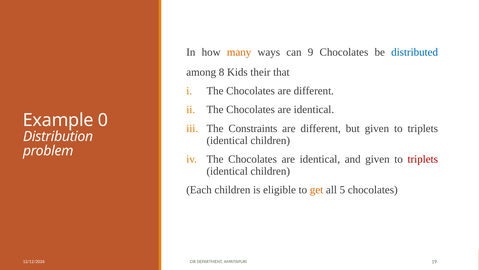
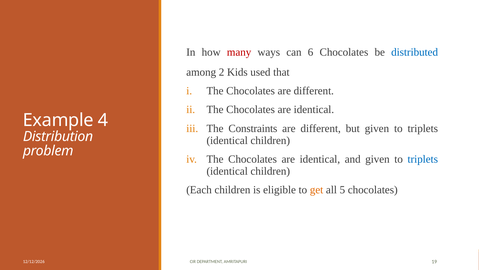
many colour: orange -> red (239, 52)
9: 9 -> 6 (311, 52)
8: 8 -> 2 (222, 72)
their: their -> used (260, 72)
0: 0 -> 4 (103, 120)
triplets colour: red -> blue (423, 159)
